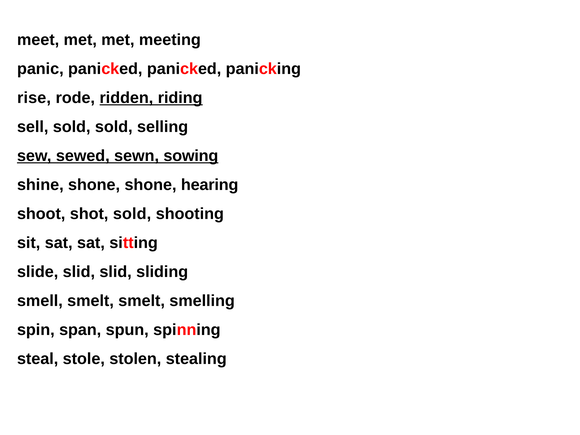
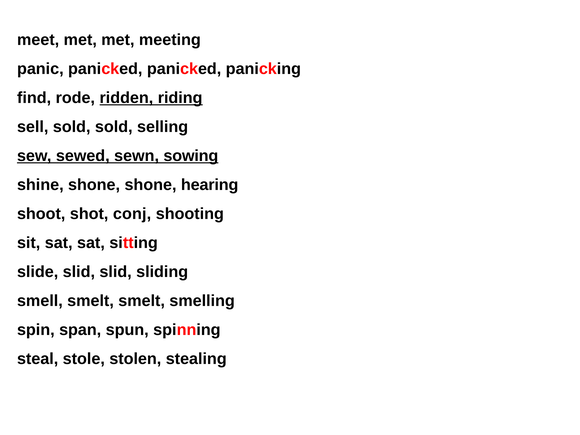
rise: rise -> find (34, 98)
shot sold: sold -> conj (132, 214)
